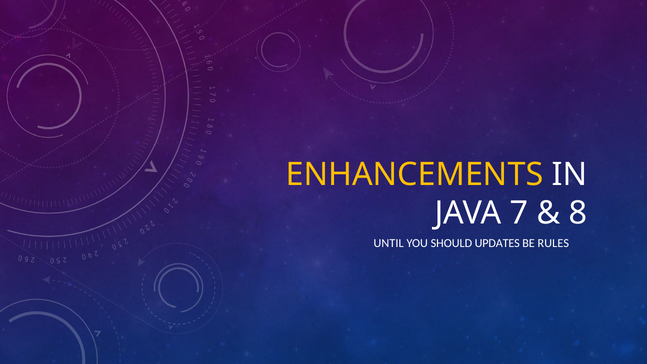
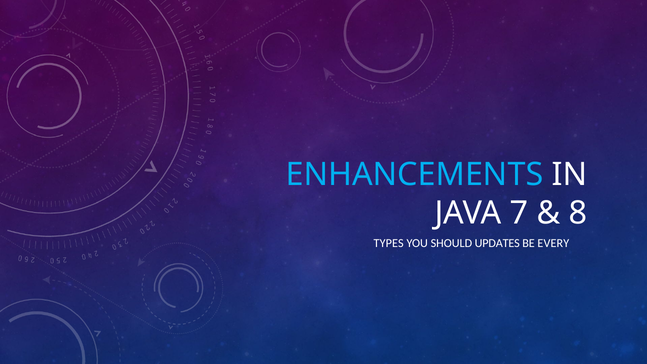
ENHANCEMENTS colour: yellow -> light blue (414, 174)
UNTIL: UNTIL -> TYPES (389, 243)
RULES: RULES -> EVERY (553, 243)
